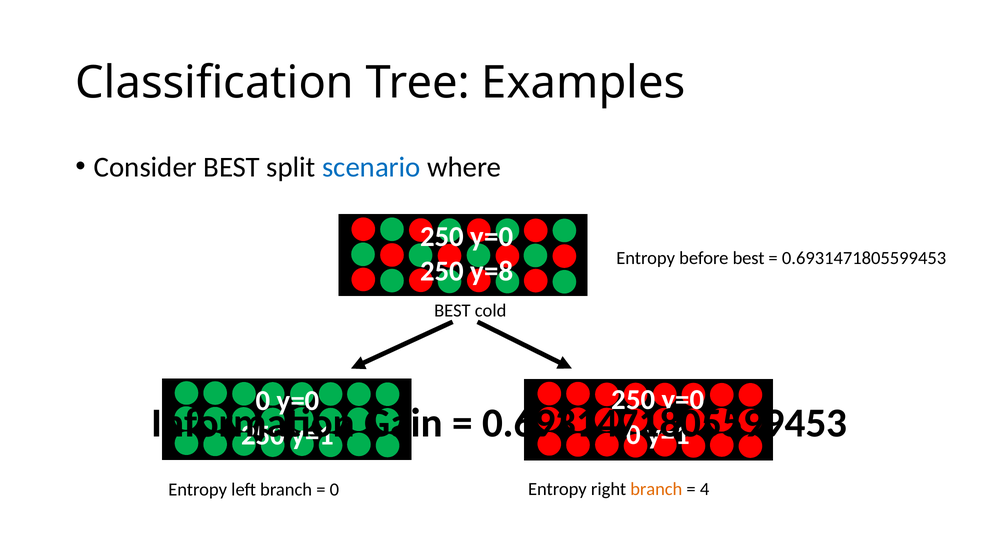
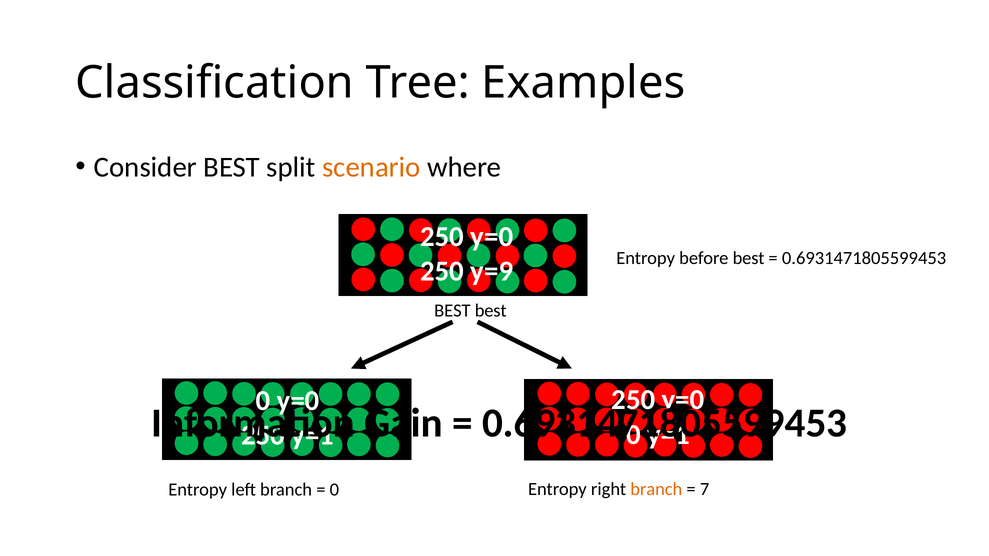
scenario colour: blue -> orange (371, 167)
y=8: y=8 -> y=9 (492, 271)
BEST cold: cold -> best (491, 311)
4: 4 -> 7 (705, 490)
